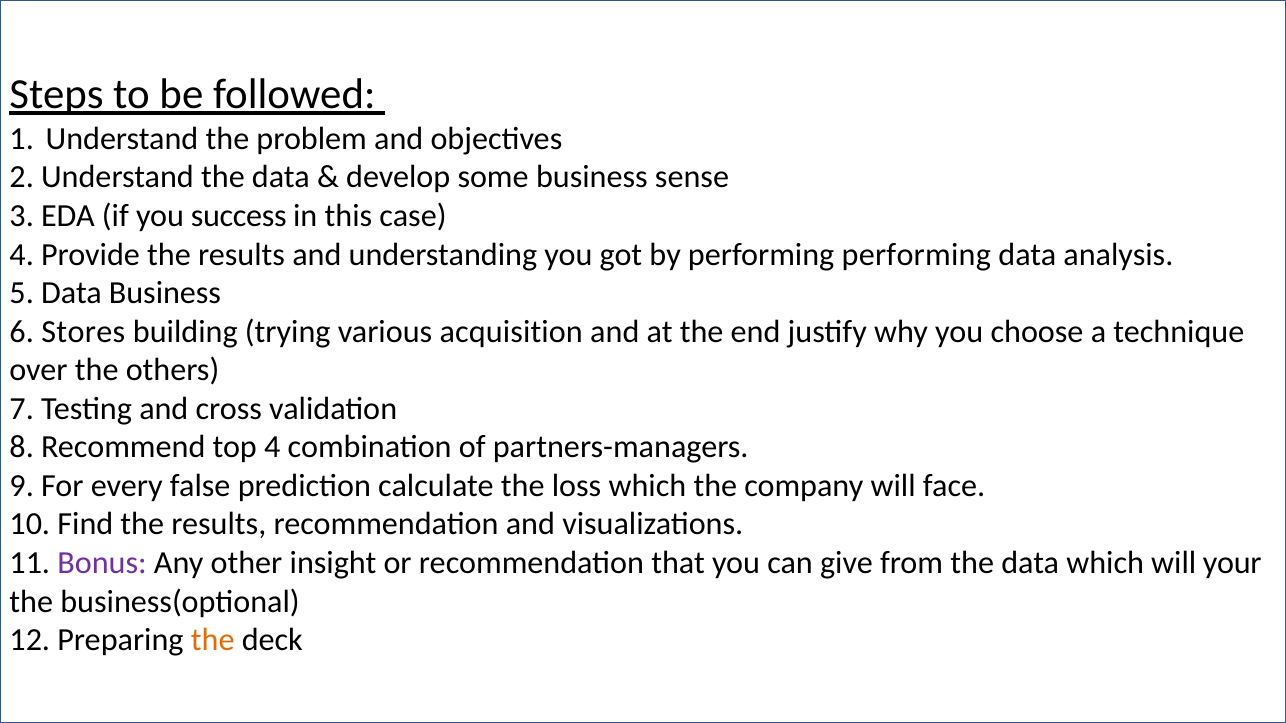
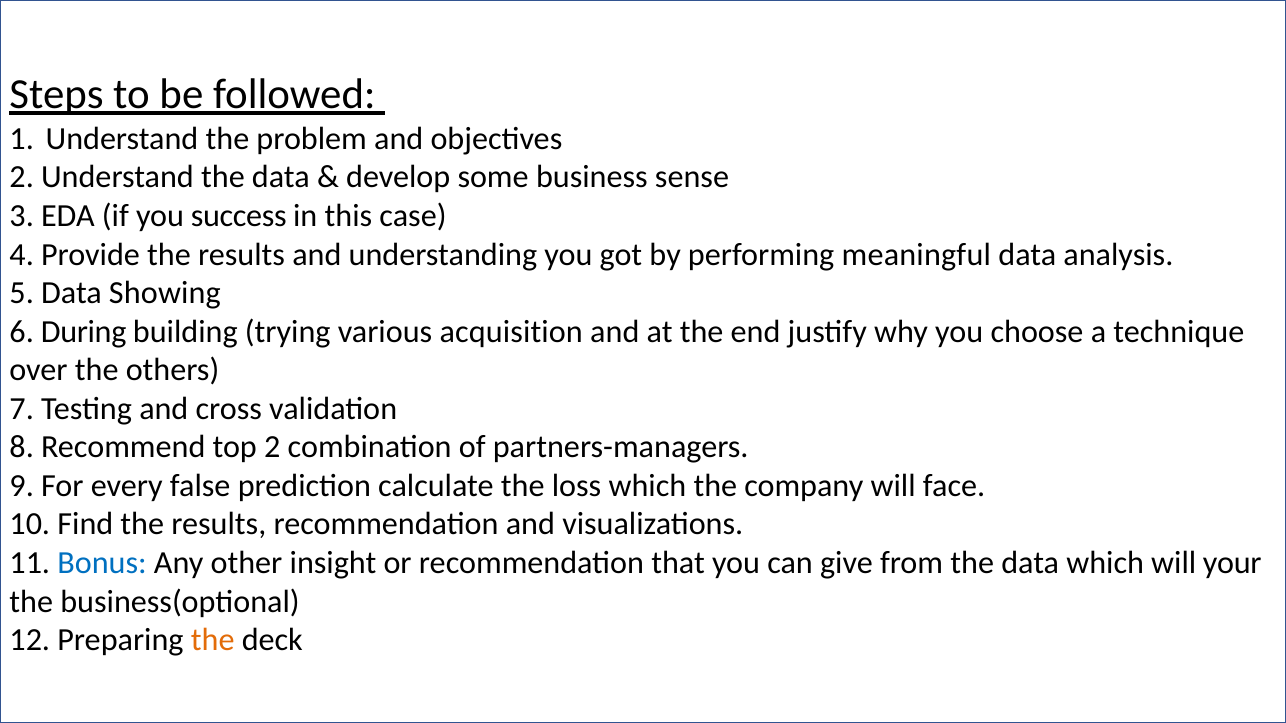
performing performing: performing -> meaningful (916, 255)
Data Business: Business -> Showing (165, 293)
Stores: Stores -> During (84, 332)
top 4: 4 -> 2 (272, 447)
Bonus colour: purple -> blue (102, 563)
